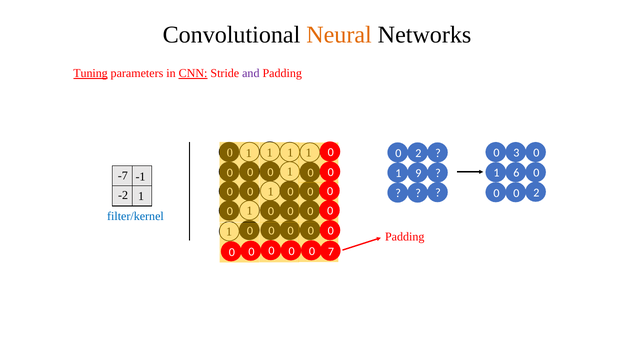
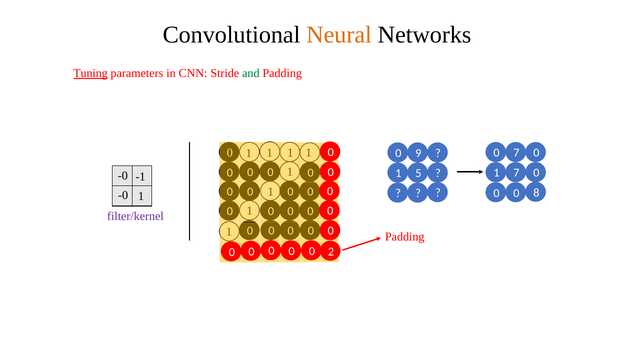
CNN underline: present -> none (193, 73)
and colour: purple -> green (251, 73)
0 3: 3 -> 7 (516, 153)
2: 2 -> 9 (418, 153)
1 6: 6 -> 7 (516, 173)
9: 9 -> 5 (418, 173)
-7: -7 -> -0 (123, 176)
2: 2 -> 8 (536, 193)
-2: -2 -> -0 (123, 195)
filter/kernel colour: blue -> purple (135, 216)
7: 7 -> 2 (331, 252)
